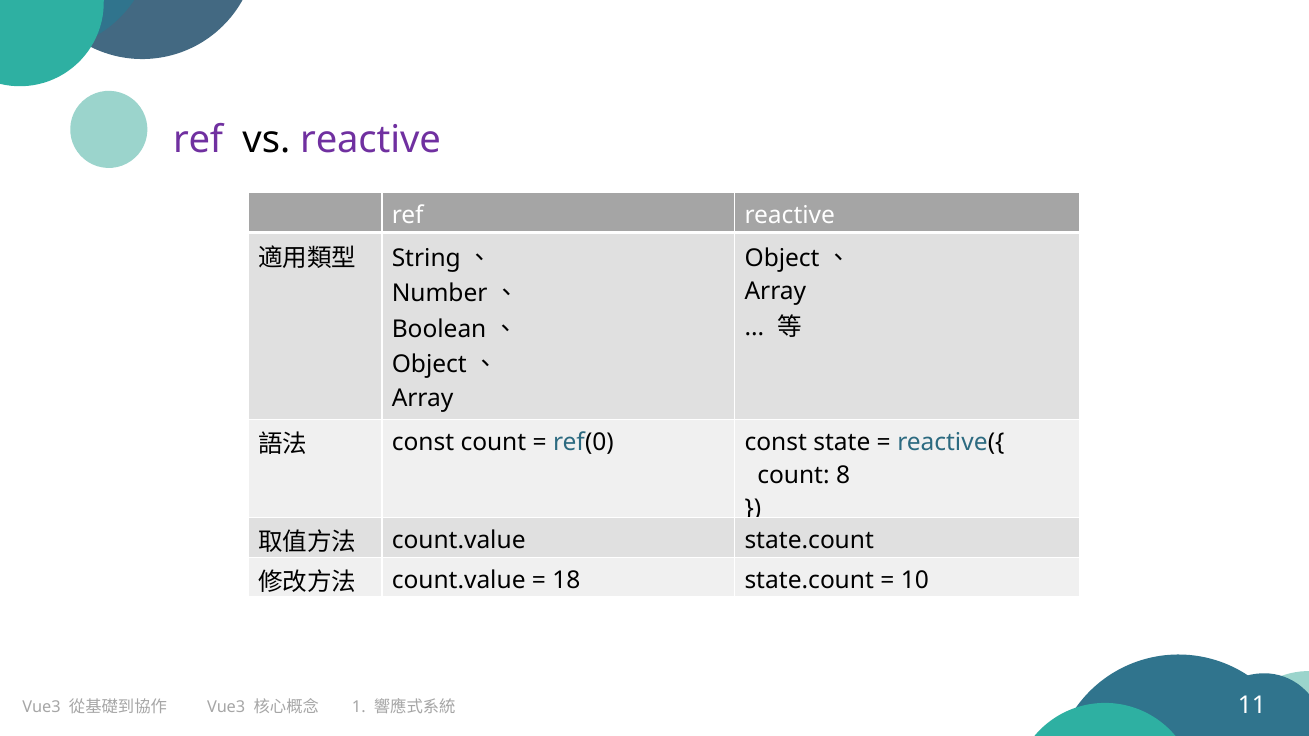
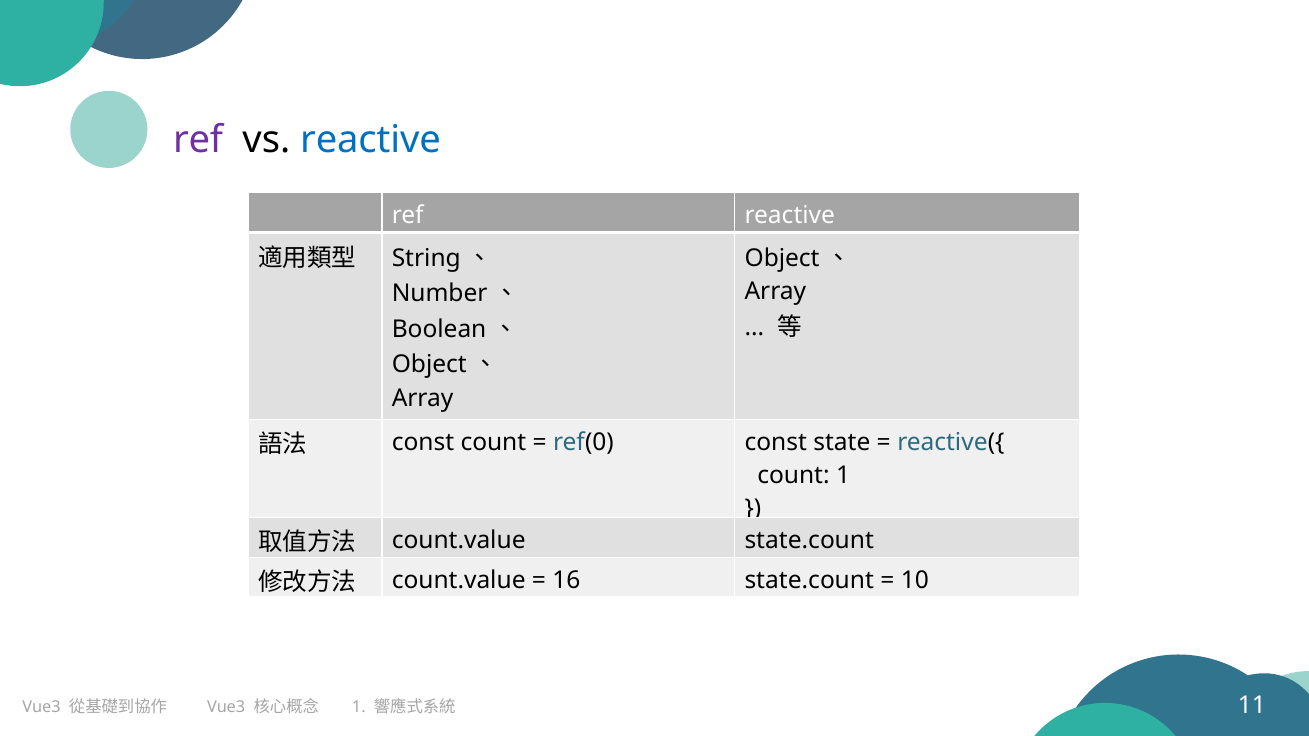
reactive colour: purple -> blue (370, 140)
count 8: 8 -> 1 (843, 476)
18: 18 -> 16 (566, 580)
